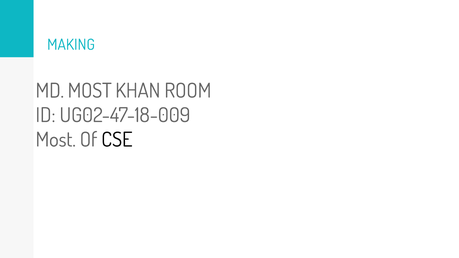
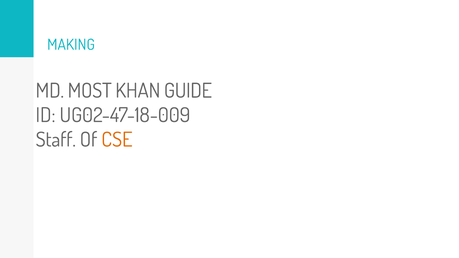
ROOM: ROOM -> GUIDE (188, 91)
Most: Most -> Staff (56, 140)
CSE colour: black -> orange (117, 140)
